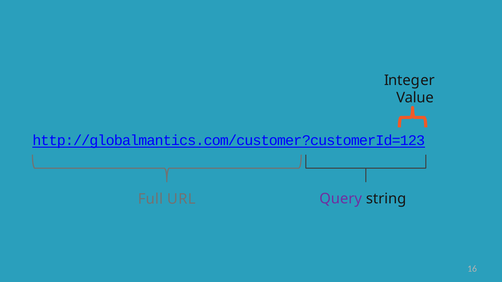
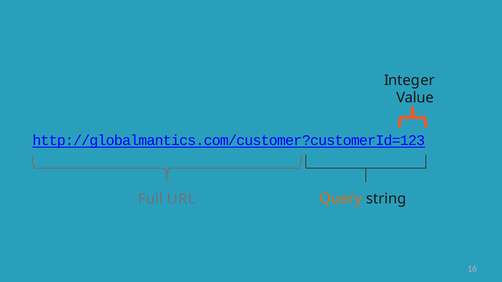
Query colour: purple -> orange (341, 199)
